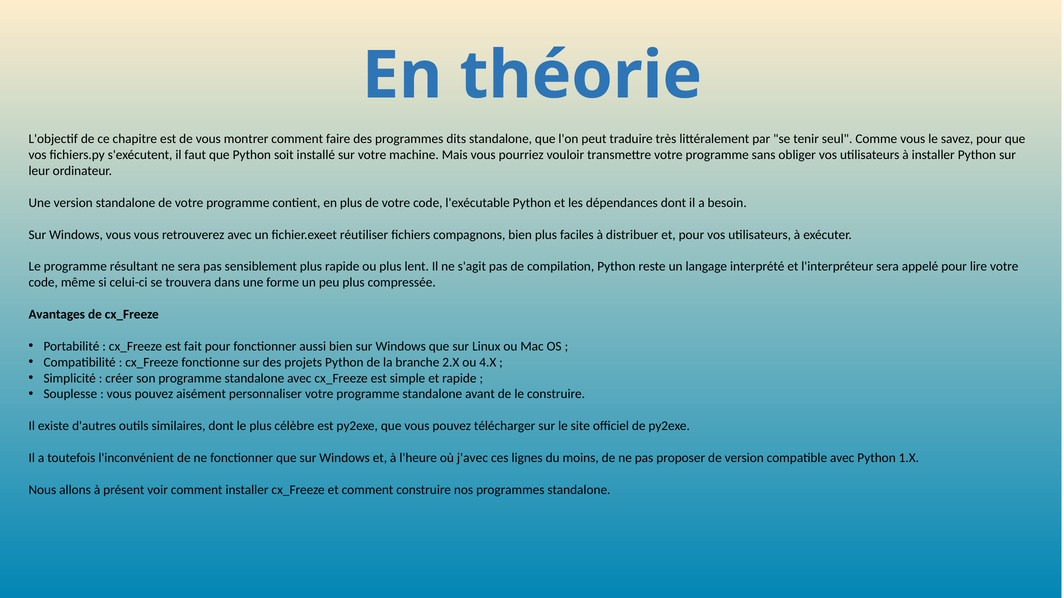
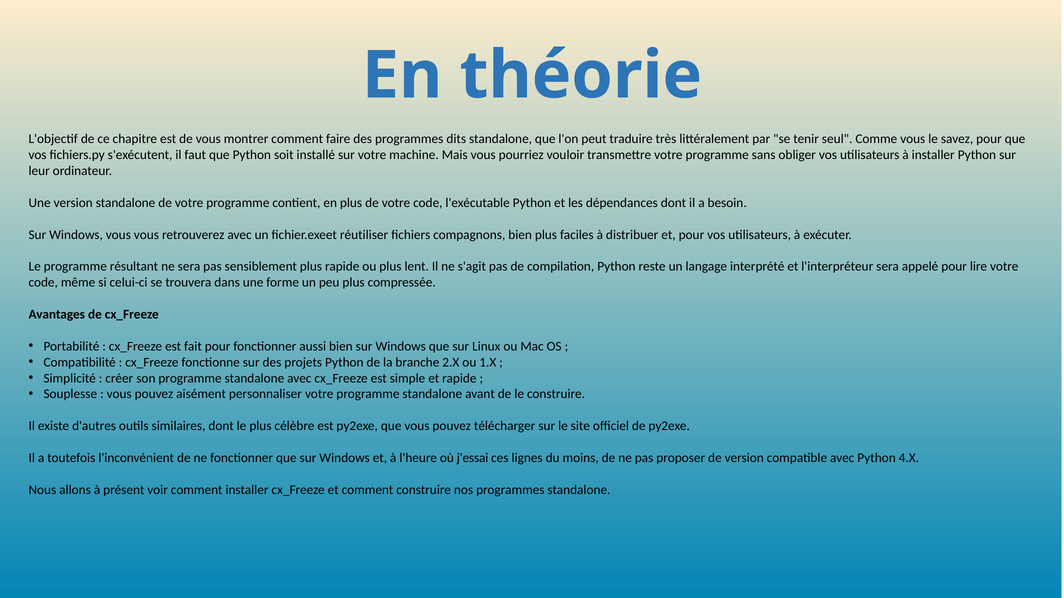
4.X: 4.X -> 1.X (488, 363)
j'avec: j'avec -> j'essai (473, 458)
1.X: 1.X -> 4.X (909, 458)
